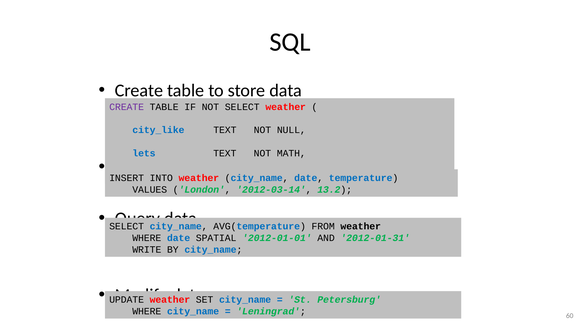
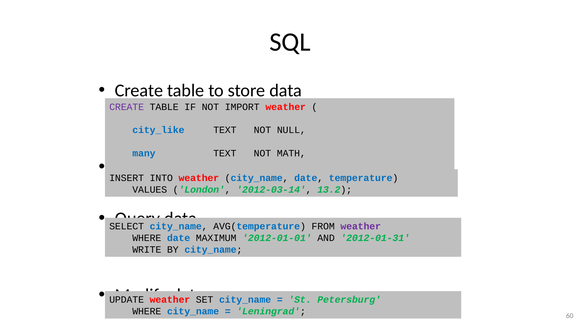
NOT SELECT: SELECT -> IMPORT (242, 107)
lets: lets -> many (144, 153)
weather colour: black -> purple (361, 227)
SPATIAL: SPATIAL -> MAXIMUM (216, 238)
